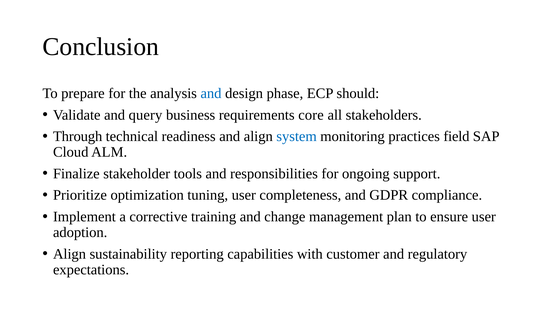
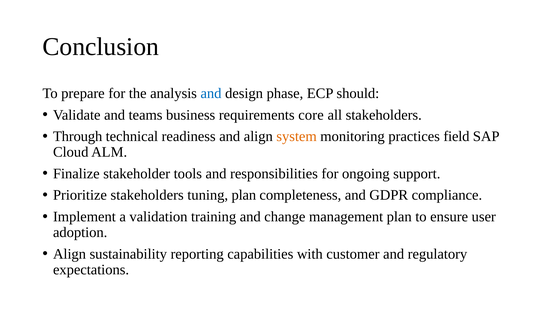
query: query -> teams (146, 115)
system colour: blue -> orange (297, 136)
Prioritize optimization: optimization -> stakeholders (147, 195)
tuning user: user -> plan (244, 195)
corrective: corrective -> validation (158, 217)
